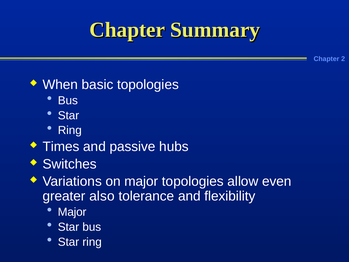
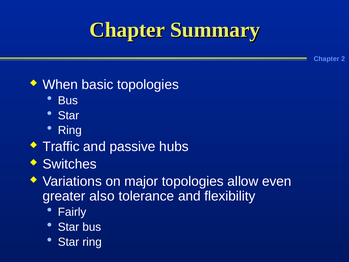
Times: Times -> Traffic (61, 147)
Major: Major -> Fairly (72, 212)
